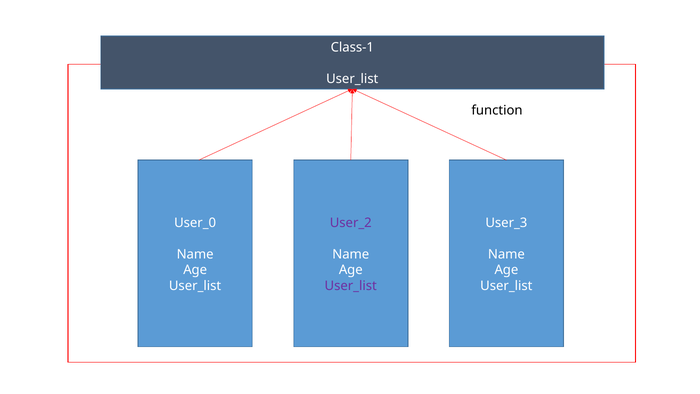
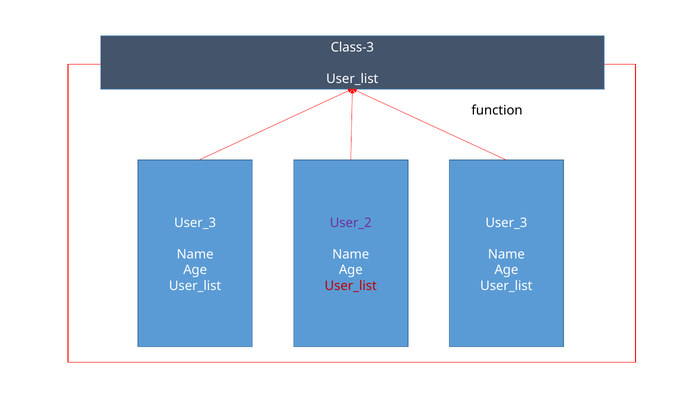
Class-1: Class-1 -> Class-3 (352, 48)
User_0: User_0 -> User_3 (195, 223)
User_list colour: purple -> red (351, 286)
